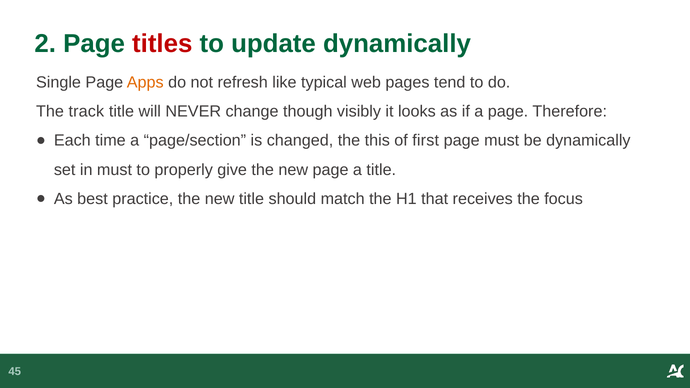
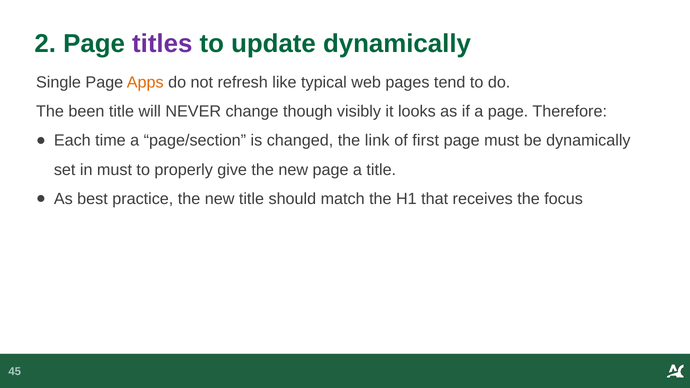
titles colour: red -> purple (162, 44)
track: track -> been (86, 112)
this: this -> link (377, 141)
